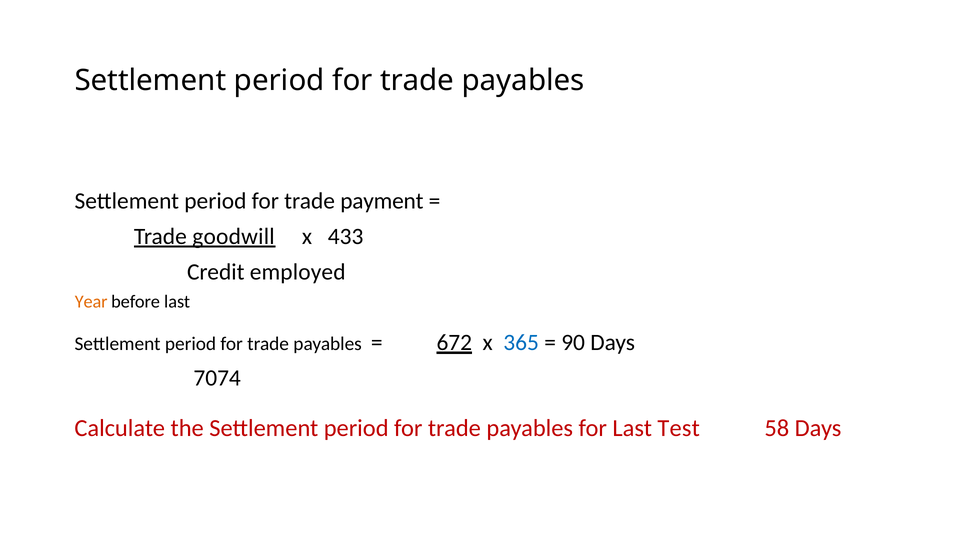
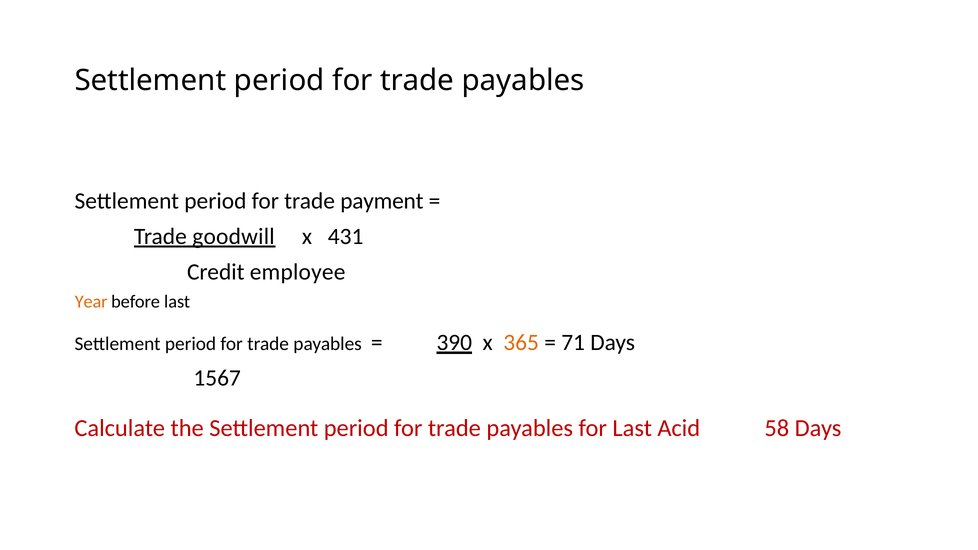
433: 433 -> 431 (346, 236)
employed: employed -> employee (298, 272)
672: 672 -> 390 (454, 343)
365 colour: blue -> orange (521, 343)
90: 90 -> 71 (573, 343)
7074: 7074 -> 1567 (217, 378)
Test: Test -> Acid (679, 428)
